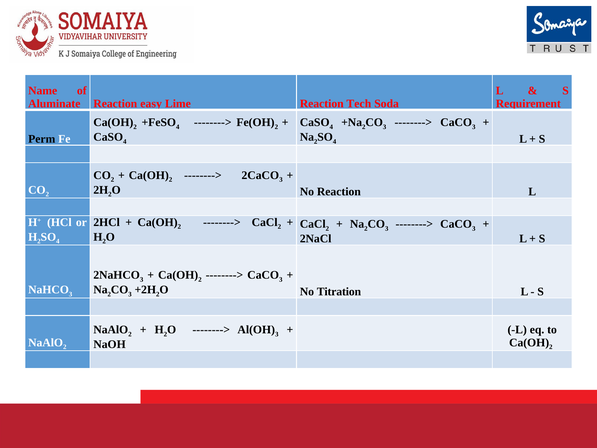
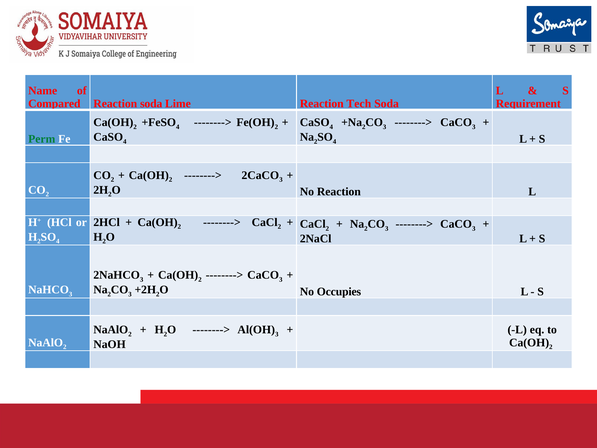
Aluminate: Aluminate -> Compared (54, 104)
Reaction easy: easy -> soda (151, 104)
Perm colour: black -> green (42, 139)
Titration: Titration -> Occupies (339, 291)
